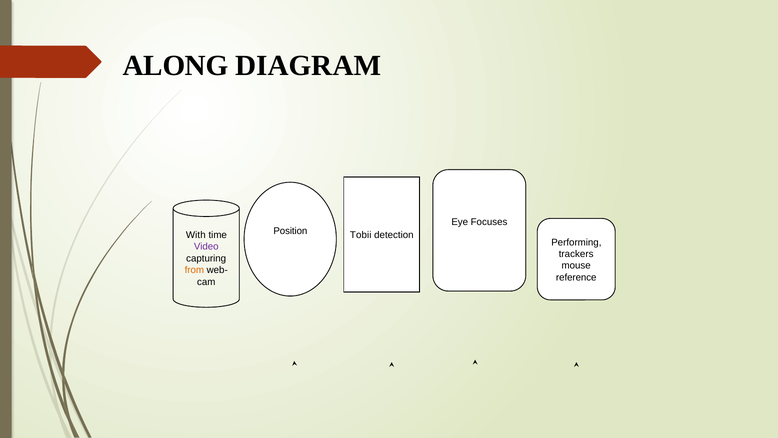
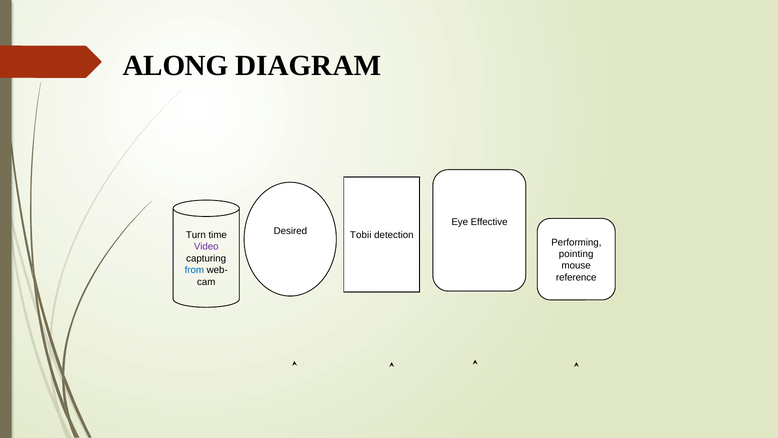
Focuses: Focuses -> Effective (489, 222)
Position: Position -> Desired (290, 231)
With: With -> Turn (196, 235)
trackers: trackers -> pointing (576, 254)
from colour: orange -> blue (194, 270)
